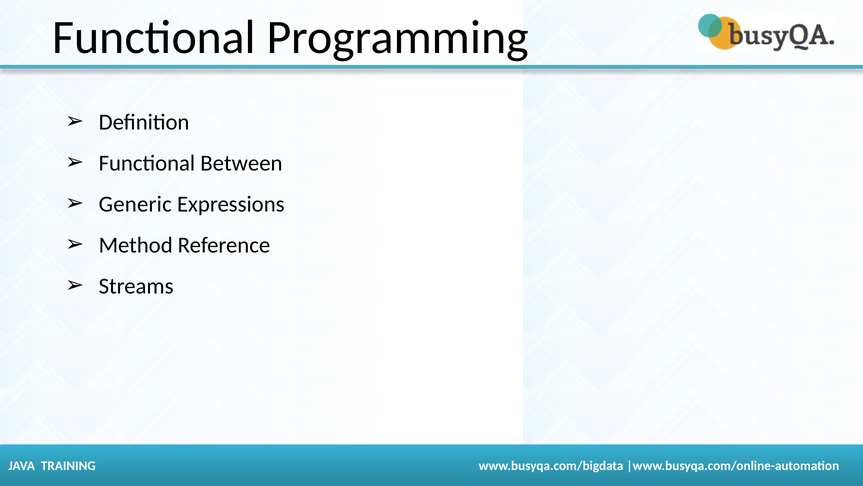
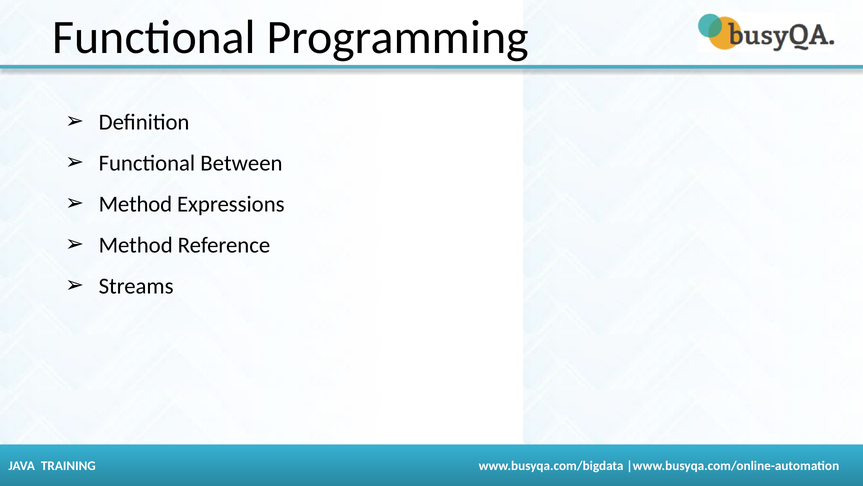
Generic: Generic -> Method (135, 204)
